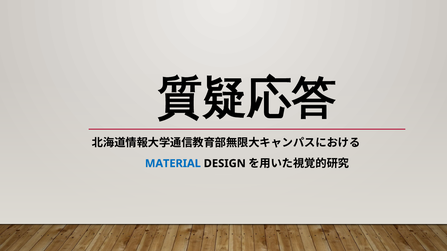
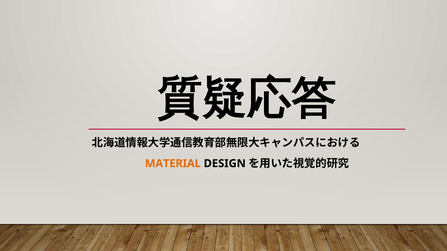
MATERIAL colour: blue -> orange (173, 164)
